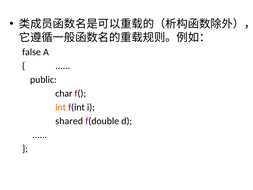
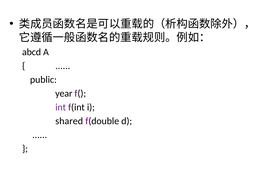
false: false -> abcd (32, 52)
char: char -> year (64, 93)
int colour: orange -> purple (61, 107)
